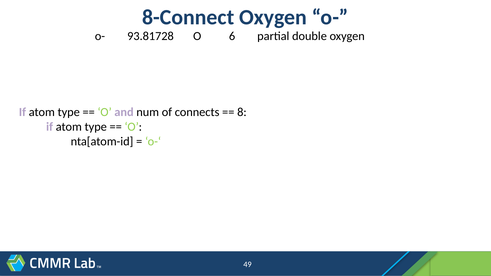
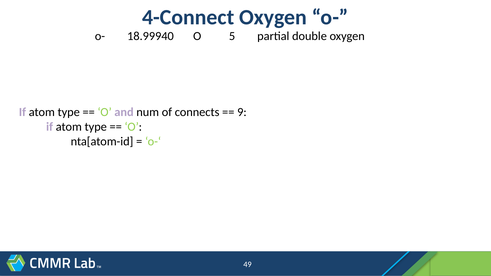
8-Connect: 8-Connect -> 4-Connect (188, 17)
93.81728: 93.81728 -> 18.99940 (150, 36)
6: 6 -> 5 (232, 36)
8: 8 -> 9 (242, 112)
